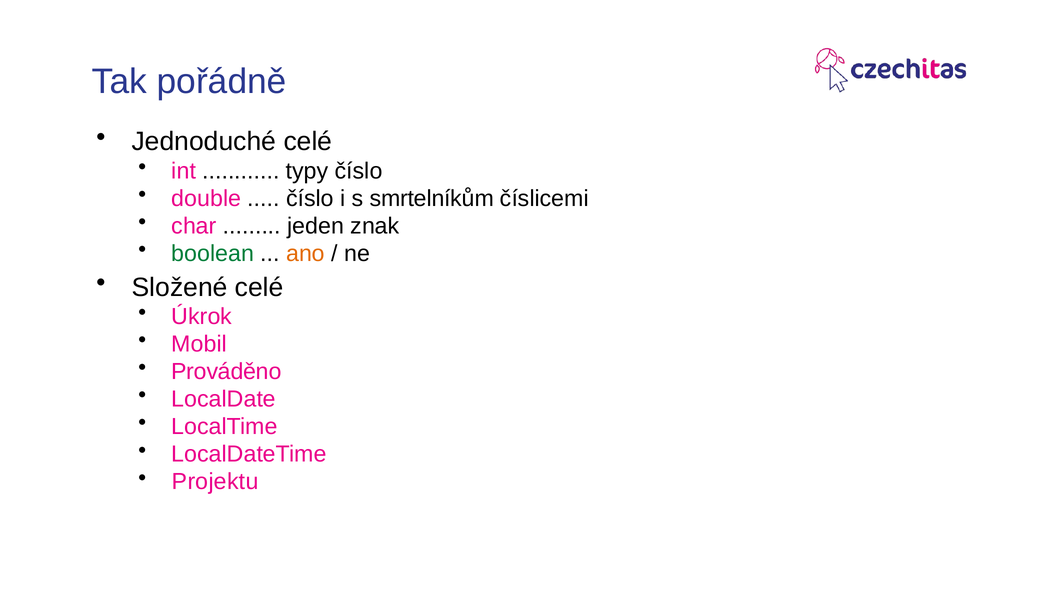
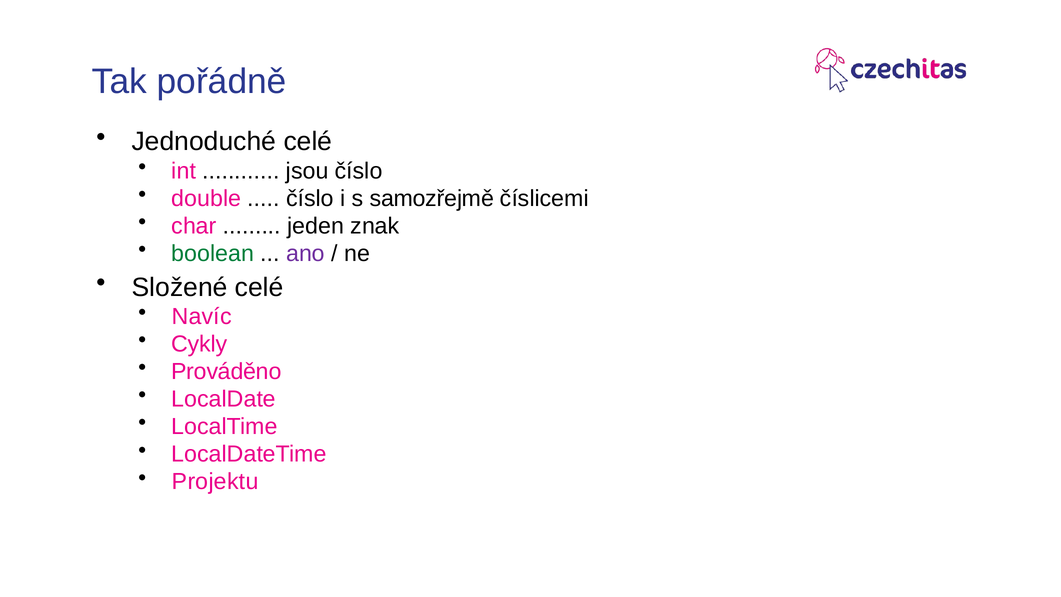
typy: typy -> jsou (307, 171)
smrtelníkům: smrtelníkům -> samozřejmě (432, 198)
ano colour: orange -> purple (305, 253)
Úkrok: Úkrok -> Navíc (202, 317)
Mobil: Mobil -> Cykly (199, 344)
